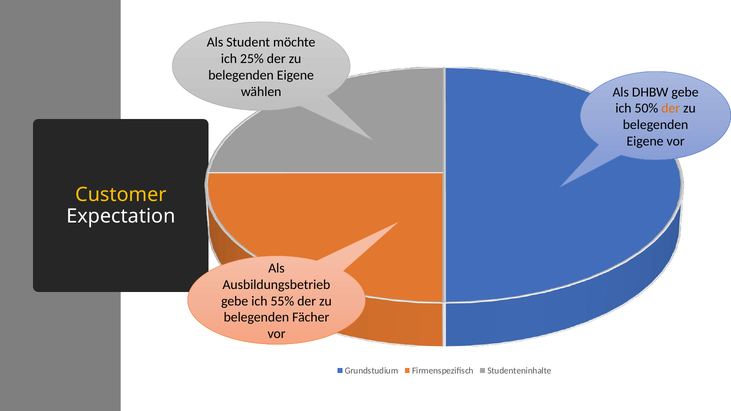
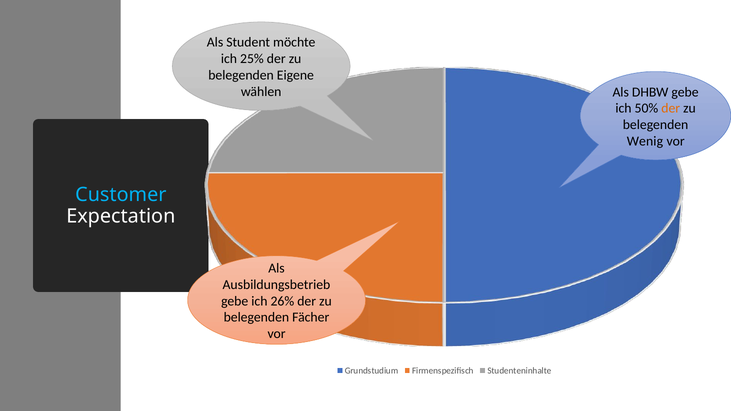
Eigene: Eigene -> Wenig (645, 141)
Customer colour: yellow -> light blue (121, 195)
55%: 55% -> 26% (282, 301)
